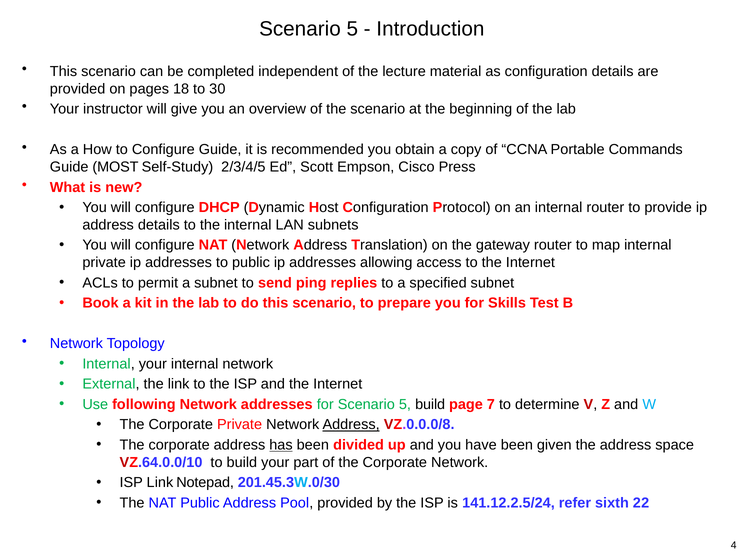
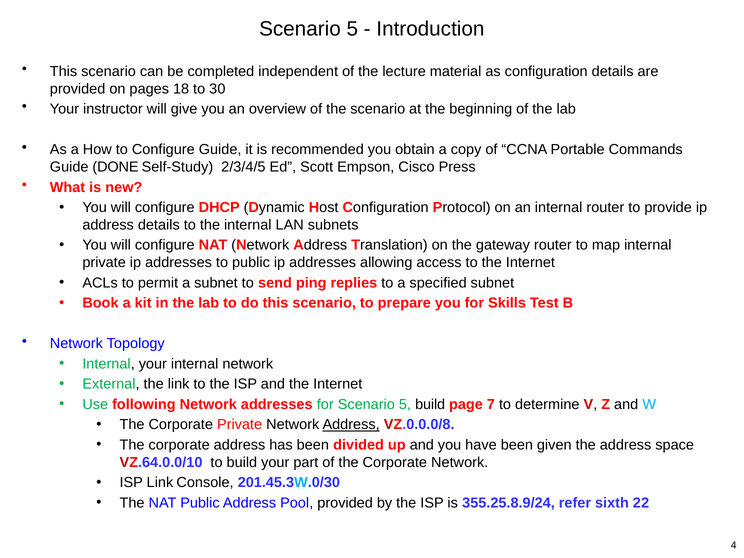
MOST: MOST -> DONE (115, 167)
has underline: present -> none (281, 445)
Notepad: Notepad -> Console (205, 483)
141.12.2.5/24: 141.12.2.5/24 -> 355.25.8.9/24 (508, 503)
